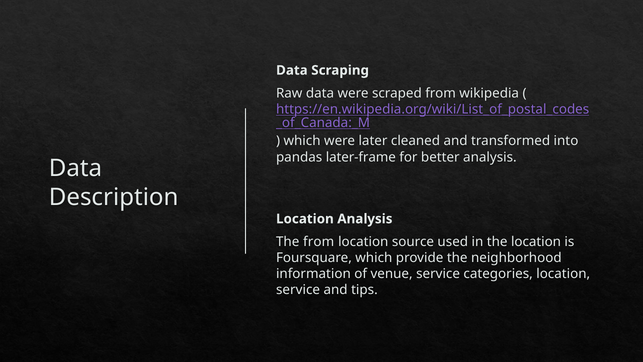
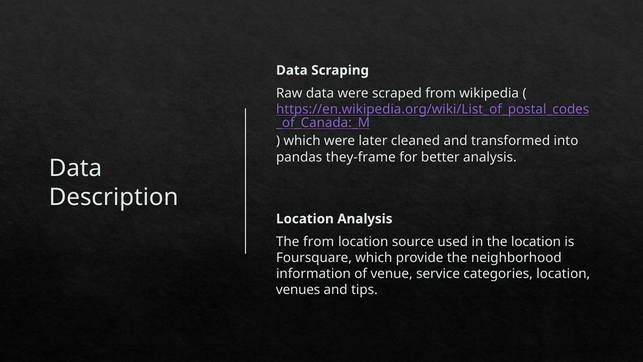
later-frame: later-frame -> they-frame (361, 157)
service: service -> venues (298, 290)
